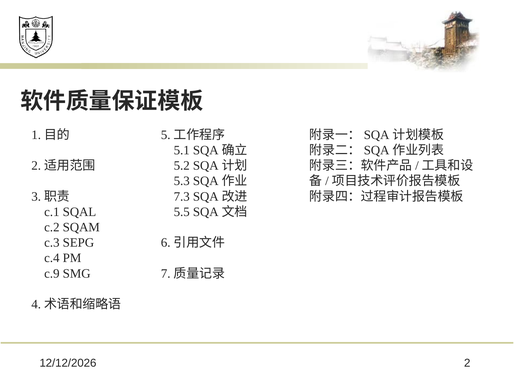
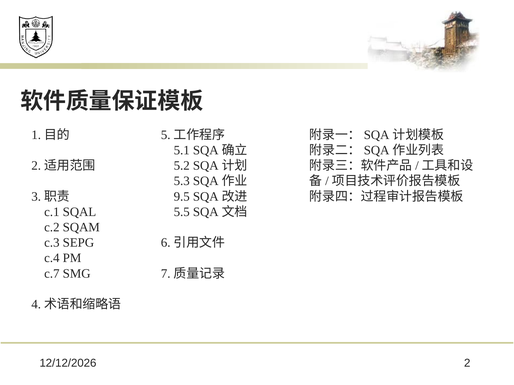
7.3: 7.3 -> 9.5 (182, 197)
c.9: c.9 -> c.7 (52, 274)
